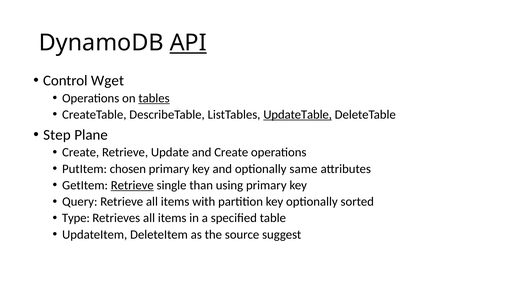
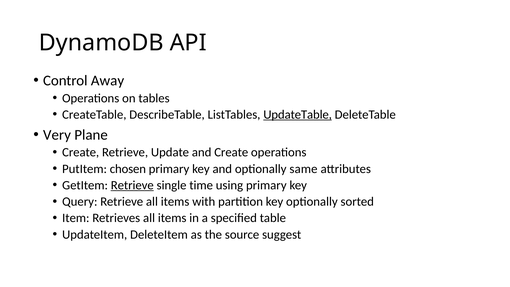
API underline: present -> none (188, 43)
Wget: Wget -> Away (108, 81)
tables underline: present -> none (154, 98)
Step: Step -> Very (57, 135)
than: than -> time (201, 185)
Type: Type -> Item (76, 218)
